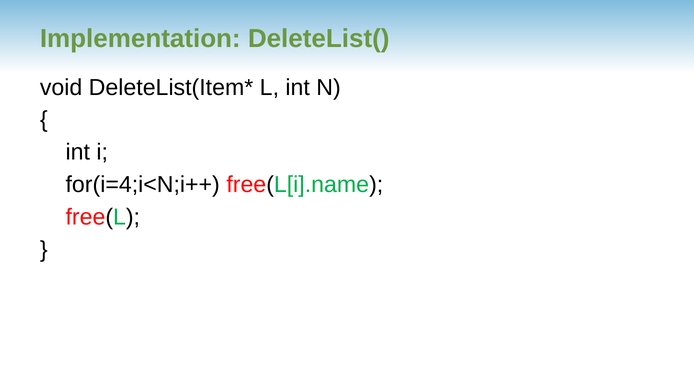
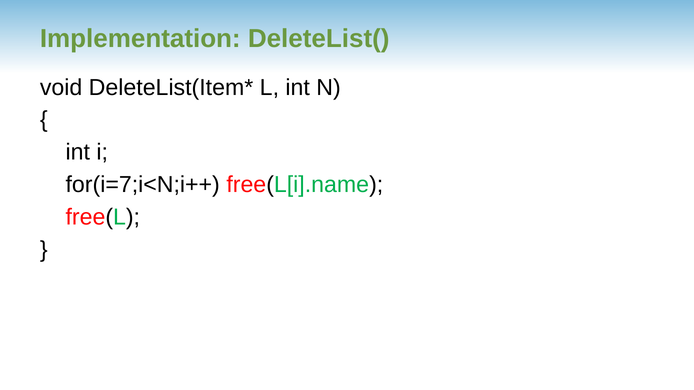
for(i=4;i<N;i++: for(i=4;i<N;i++ -> for(i=7;i<N;i++ (143, 185)
